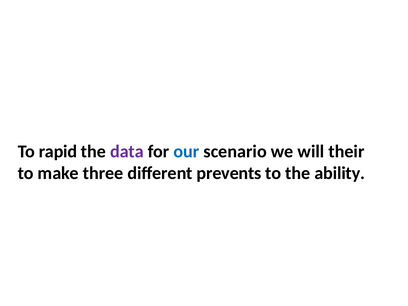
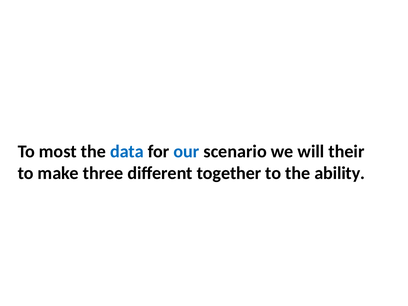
rapid: rapid -> most (58, 151)
data colour: purple -> blue (127, 151)
prevents: prevents -> together (229, 173)
